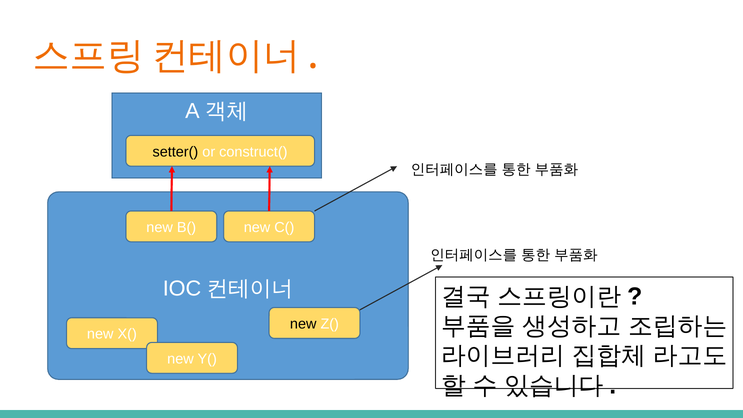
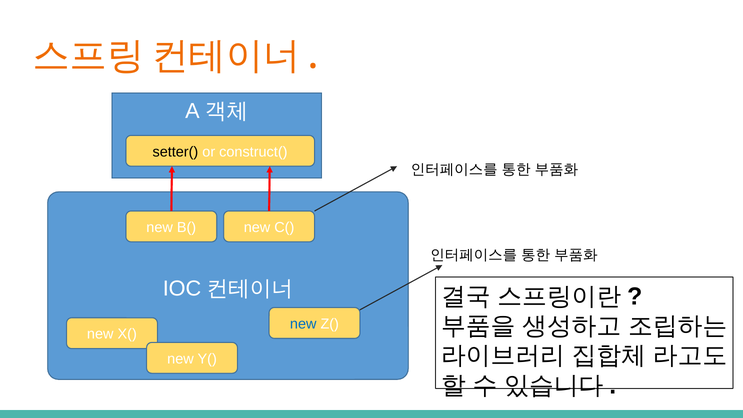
new colour: black -> blue (303, 324)
